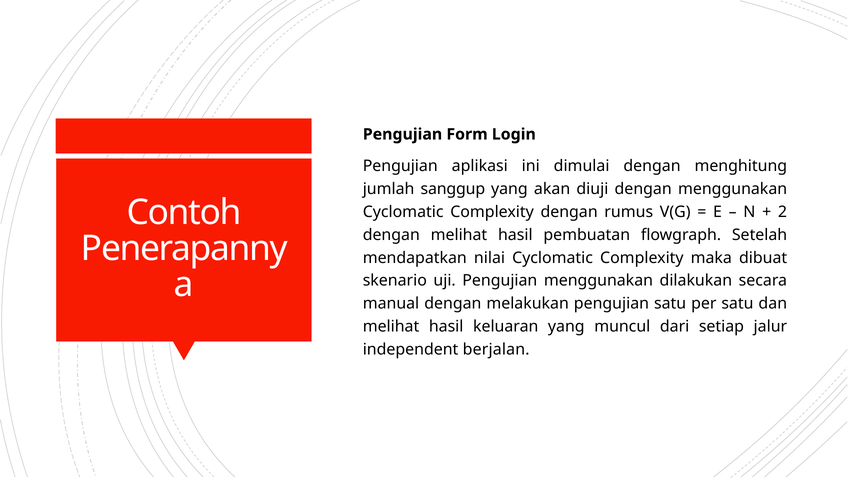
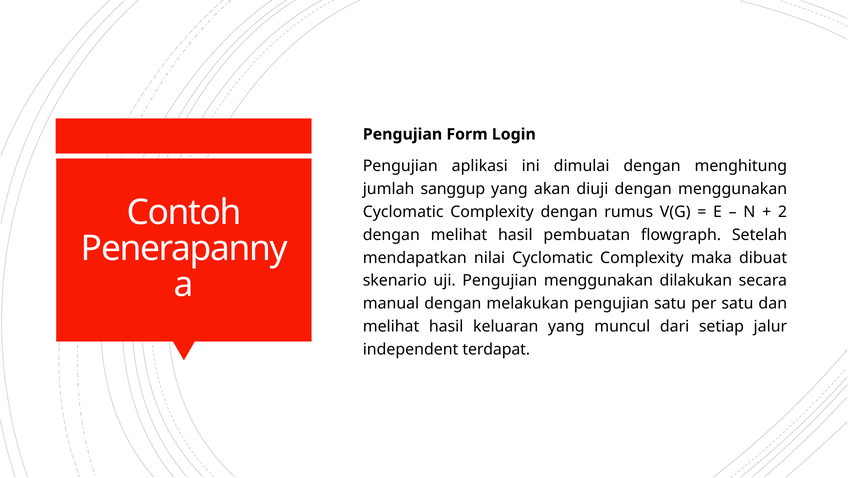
berjalan: berjalan -> terdapat (496, 349)
